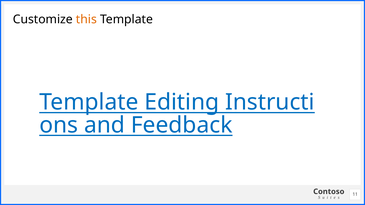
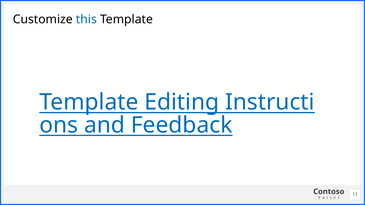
this colour: orange -> blue (86, 19)
